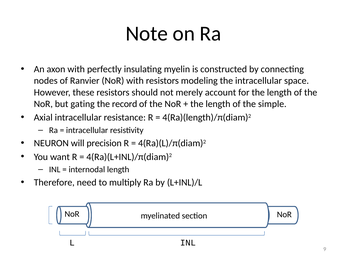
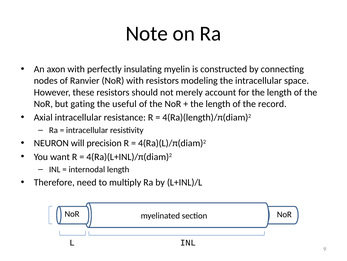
record: record -> useful (124, 104)
simple: simple -> record (272, 104)
